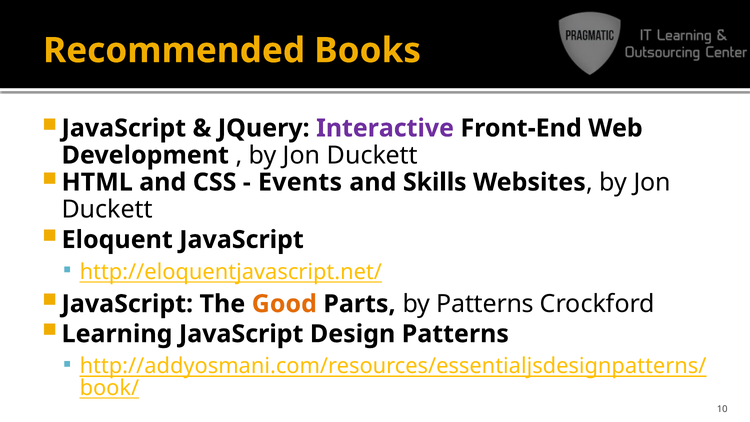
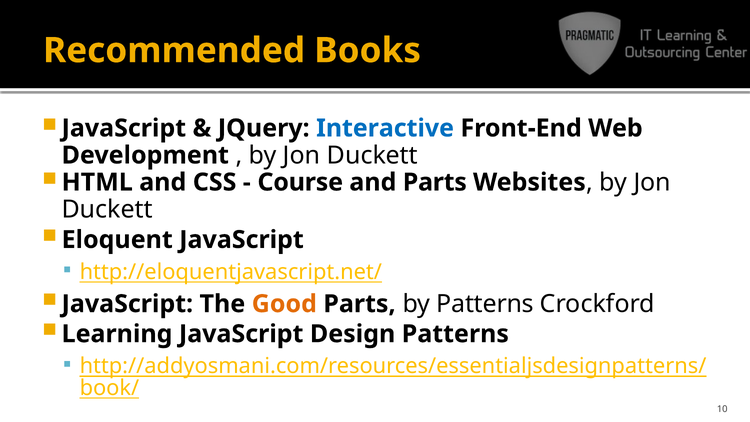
Interactive colour: purple -> blue (385, 128)
Events: Events -> Course (300, 182)
and Skills: Skills -> Parts (435, 182)
